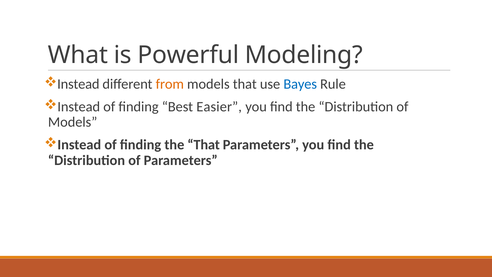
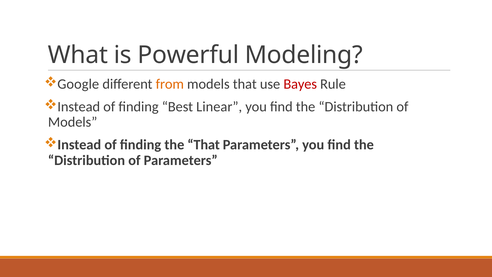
Instead: Instead -> Google (78, 84)
Bayes colour: blue -> red (300, 84)
Easier: Easier -> Linear (219, 107)
